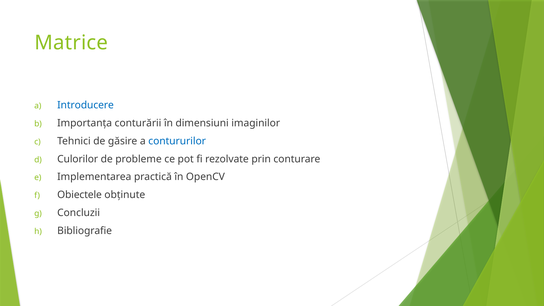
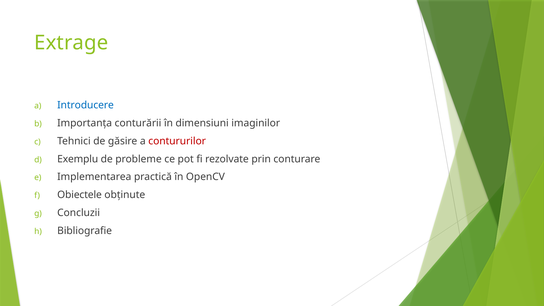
Matrice: Matrice -> Extrage (71, 43)
contururilor colour: blue -> red (177, 141)
Culorilor: Culorilor -> Exemplu (78, 159)
